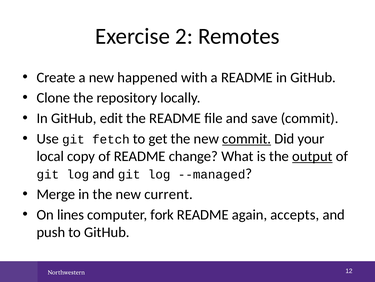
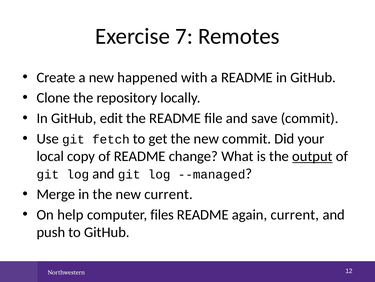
2: 2 -> 7 (184, 36)
commit underline: present -> none (247, 138)
lines: lines -> help (70, 214)
fork: fork -> files (162, 214)
again accepts: accepts -> current (295, 214)
